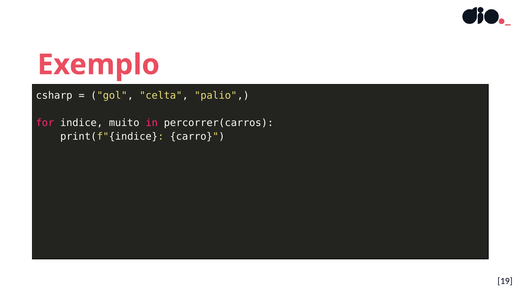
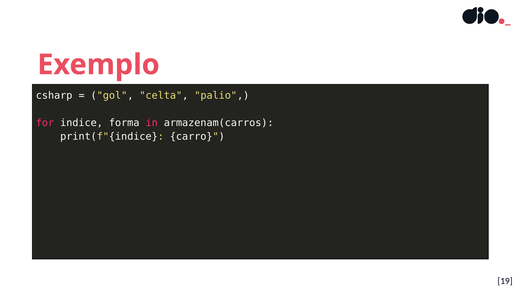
muito: muito -> forma (124, 123)
percorrer(carros: percorrer(carros -> armazenam(carros (219, 123)
